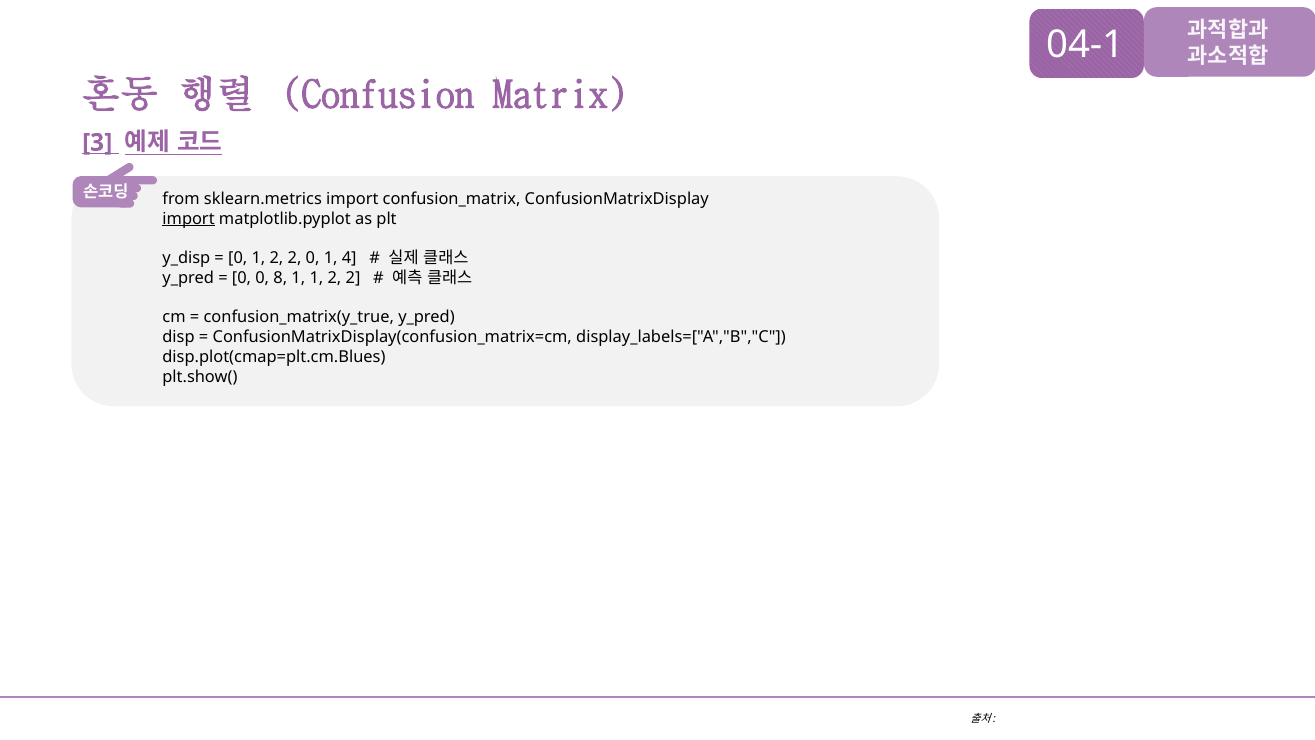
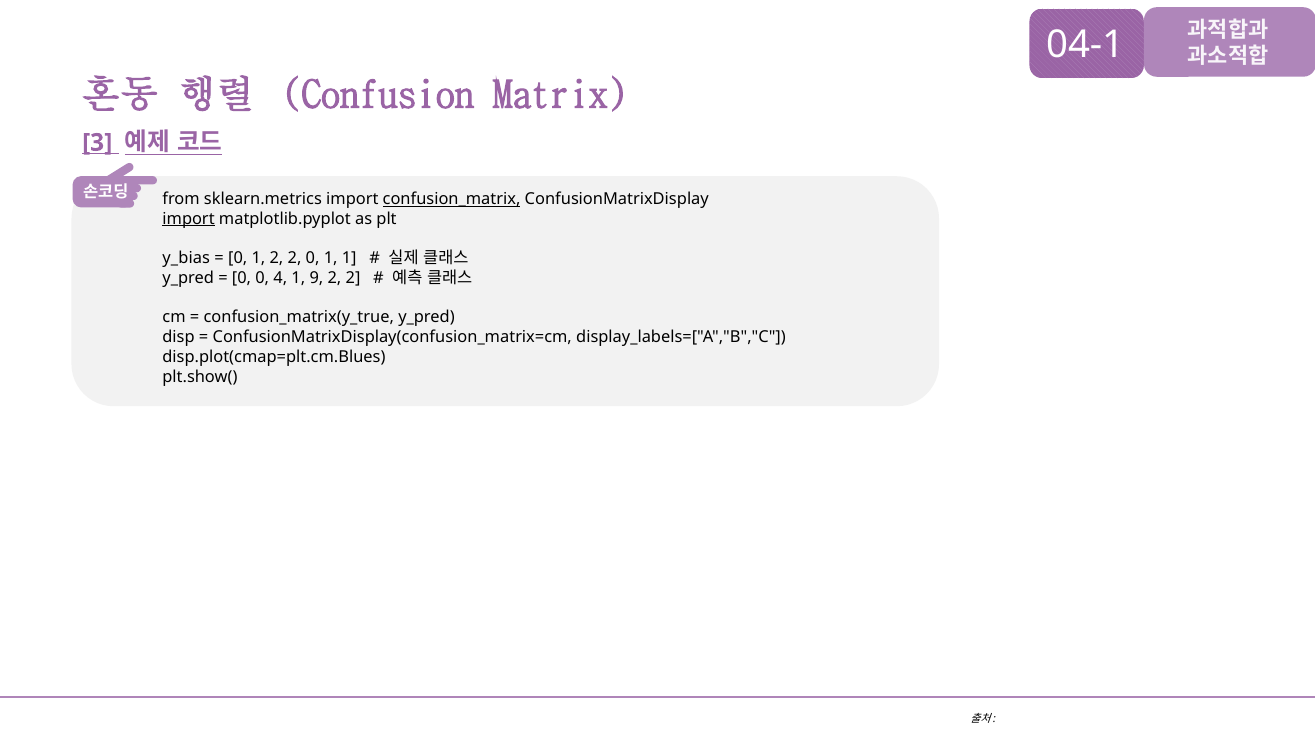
confusion_matrix underline: none -> present (452, 199)
y_disp: y_disp -> y_bias (186, 258)
1 4: 4 -> 1 (349, 258)
8: 8 -> 4 (280, 278)
1 1: 1 -> 9 (316, 278)
